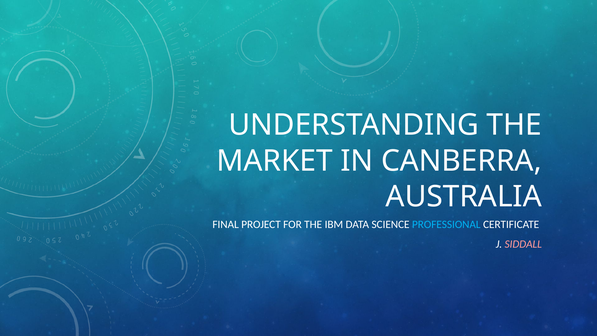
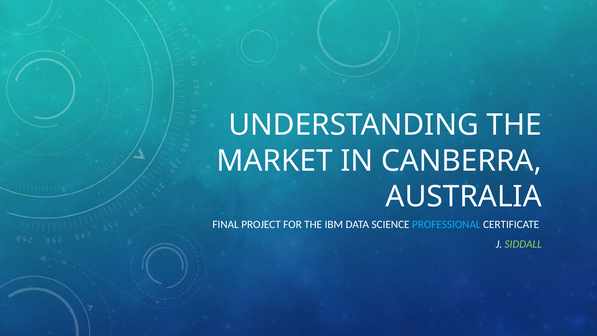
SIDDALL colour: pink -> light green (523, 244)
